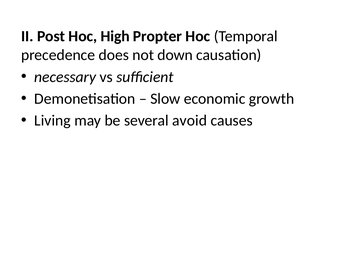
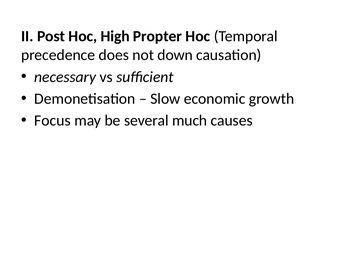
Living: Living -> Focus (52, 121)
avoid: avoid -> much (190, 121)
